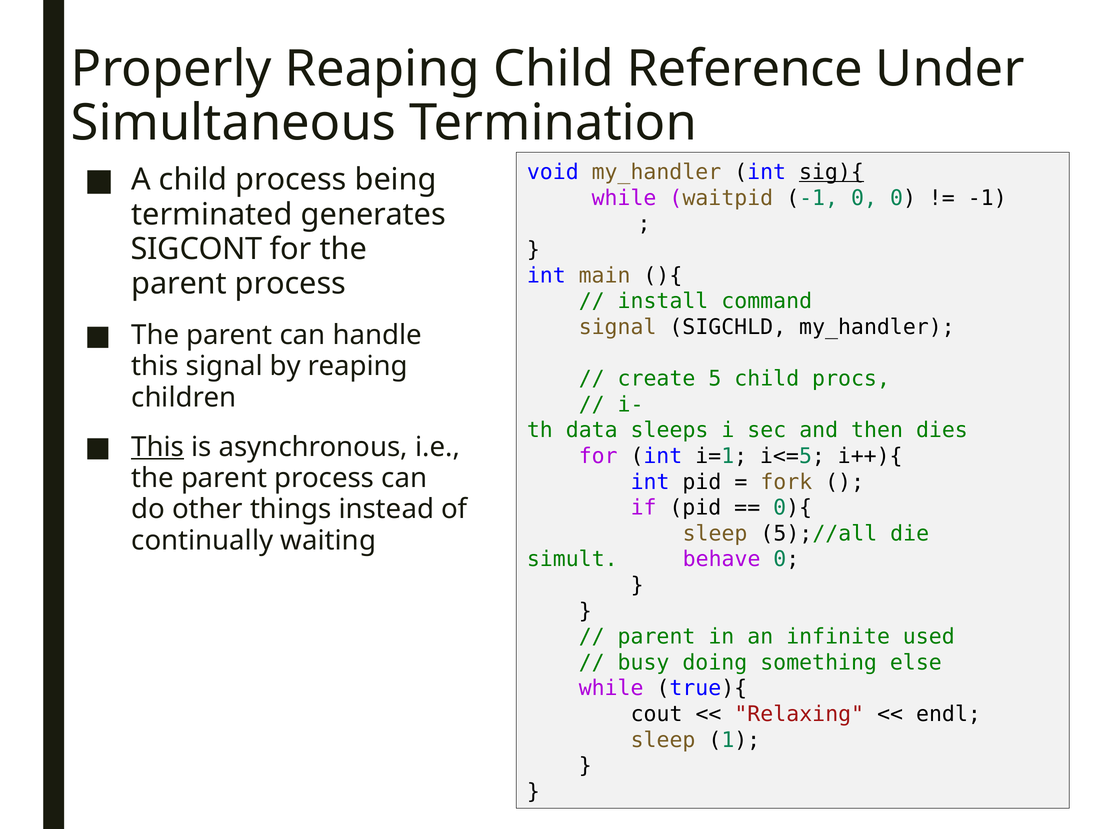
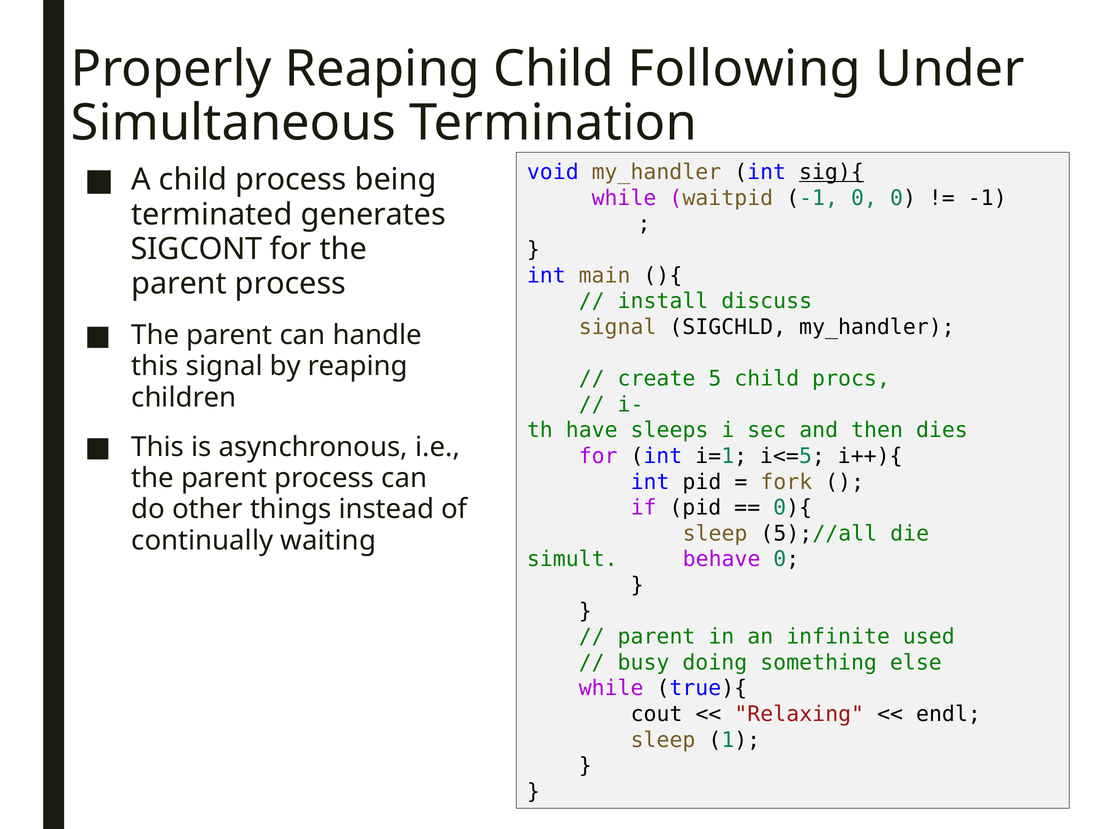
Reference: Reference -> Following (744, 69)
command: command -> discuss (767, 301)
data: data -> have (592, 431)
This underline: present -> none (158, 447)
